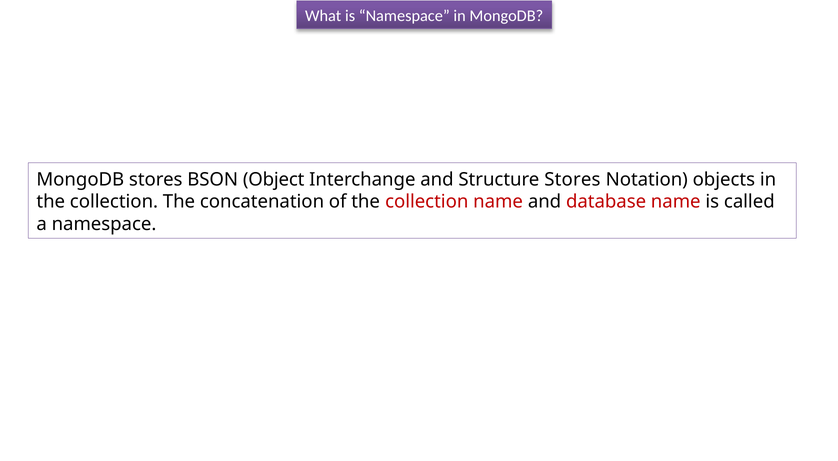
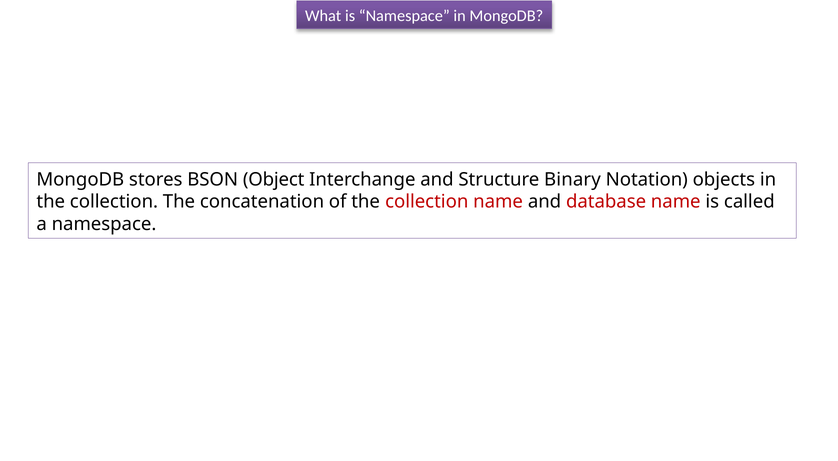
Structure Stores: Stores -> Binary (572, 179)
